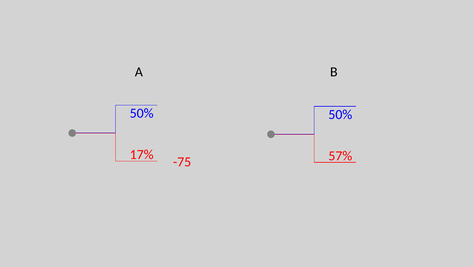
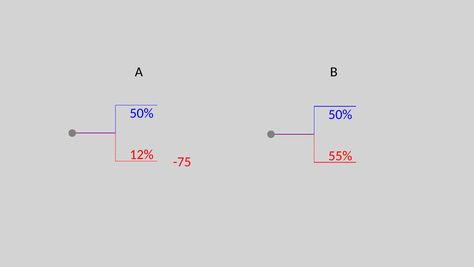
17%: 17% -> 12% (142, 154)
57%: 57% -> 55% (340, 156)
